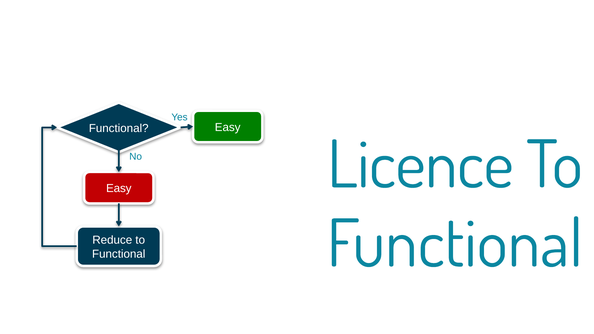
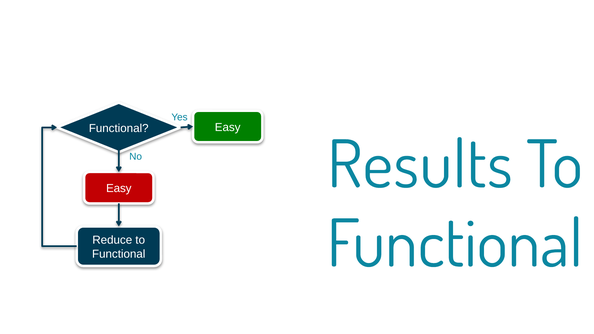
Licence: Licence -> Results (420, 166)
